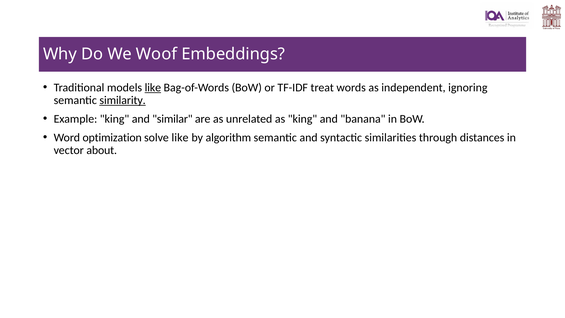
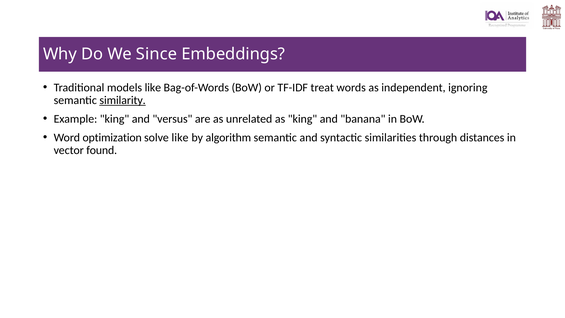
Woof: Woof -> Since (156, 54)
like underline: present -> none (153, 87)
similar: similar -> versus (172, 119)
about: about -> found (102, 150)
